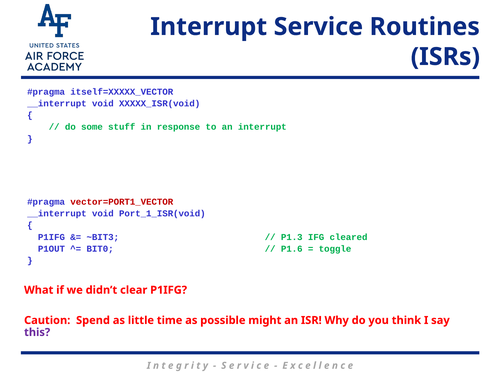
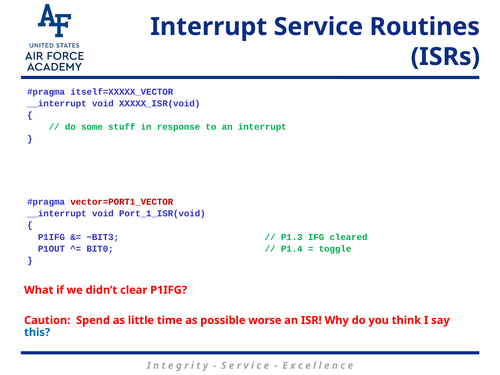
P1.6: P1.6 -> P1.4 (292, 249)
might: might -> worse (265, 320)
this colour: purple -> blue (37, 332)
